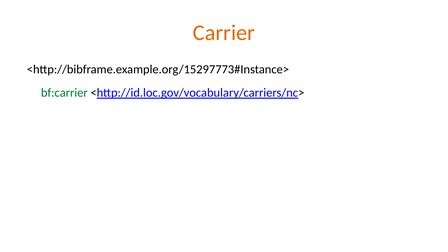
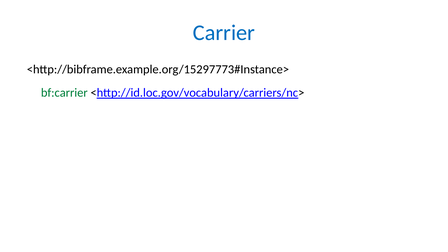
Carrier colour: orange -> blue (224, 33)
